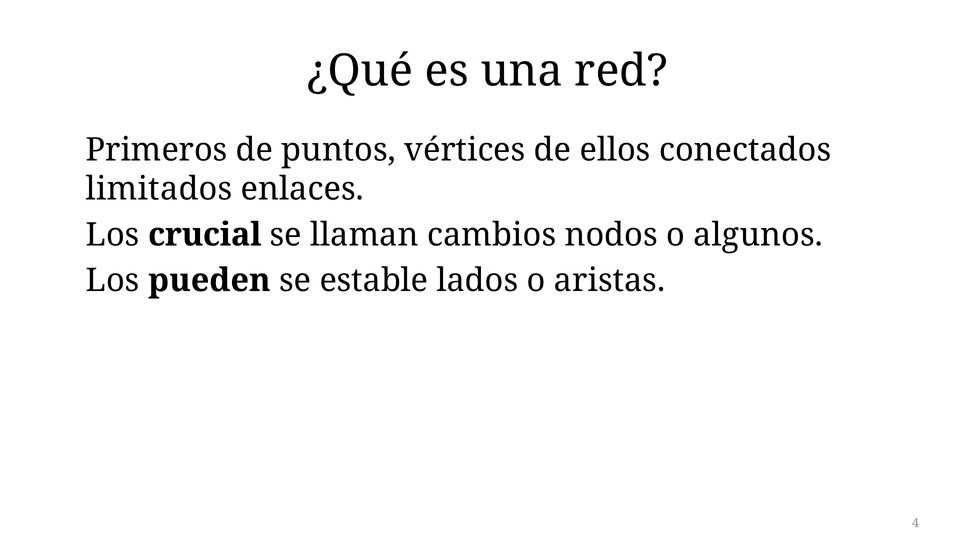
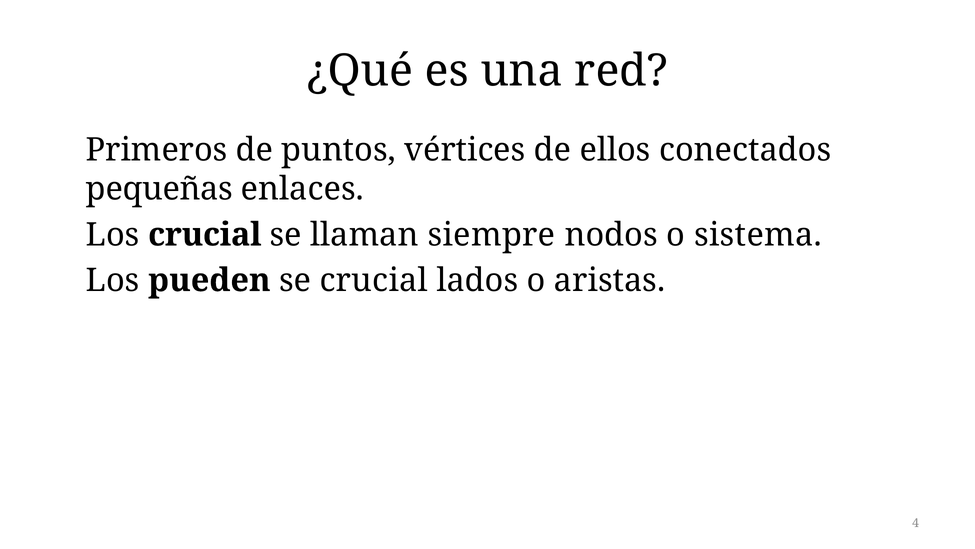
limitados: limitados -> pequeñas (159, 189)
cambios: cambios -> siempre (491, 235)
algunos: algunos -> sistema (758, 235)
se estable: estable -> crucial (374, 280)
